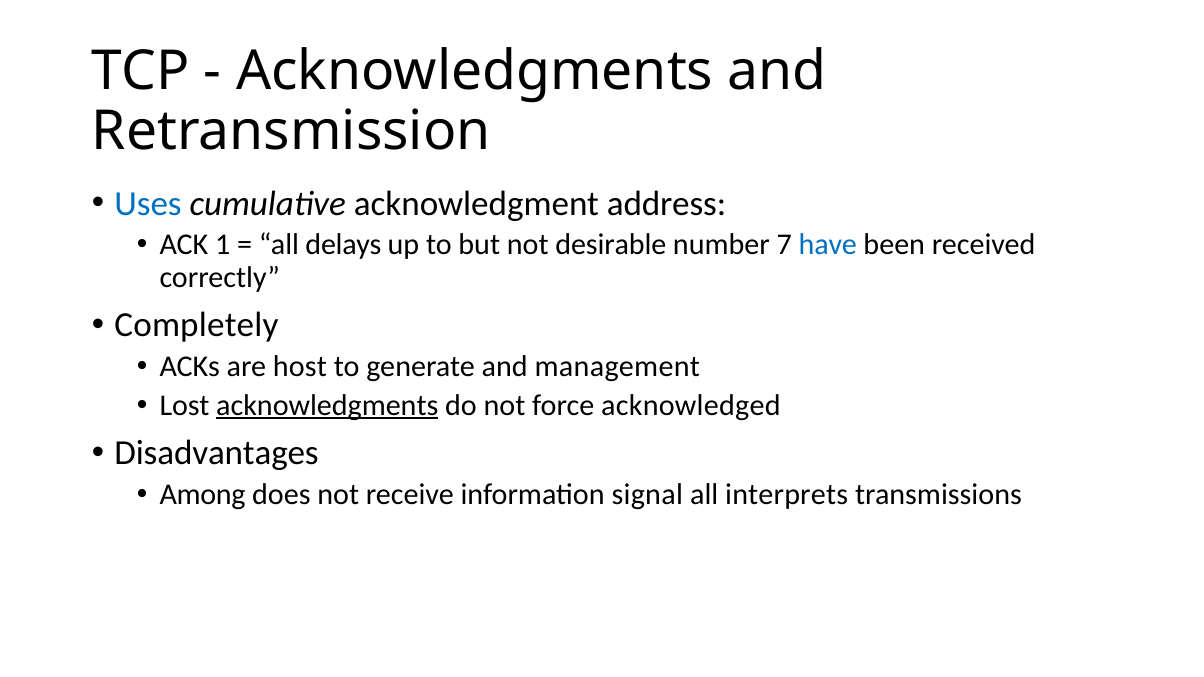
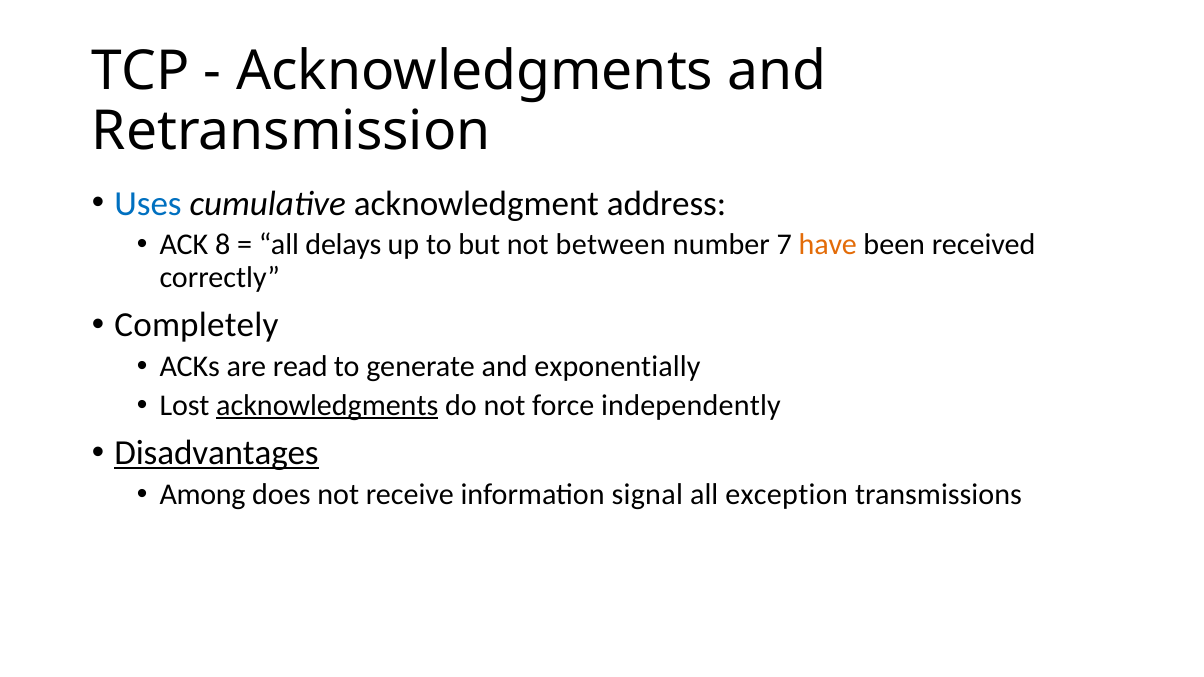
1: 1 -> 8 (223, 245)
desirable: desirable -> between (611, 245)
have colour: blue -> orange (828, 245)
host: host -> read (300, 367)
management: management -> exponentially (617, 367)
acknowledged: acknowledged -> independently (691, 406)
Disadvantages underline: none -> present (217, 453)
interprets: interprets -> exception (787, 495)
